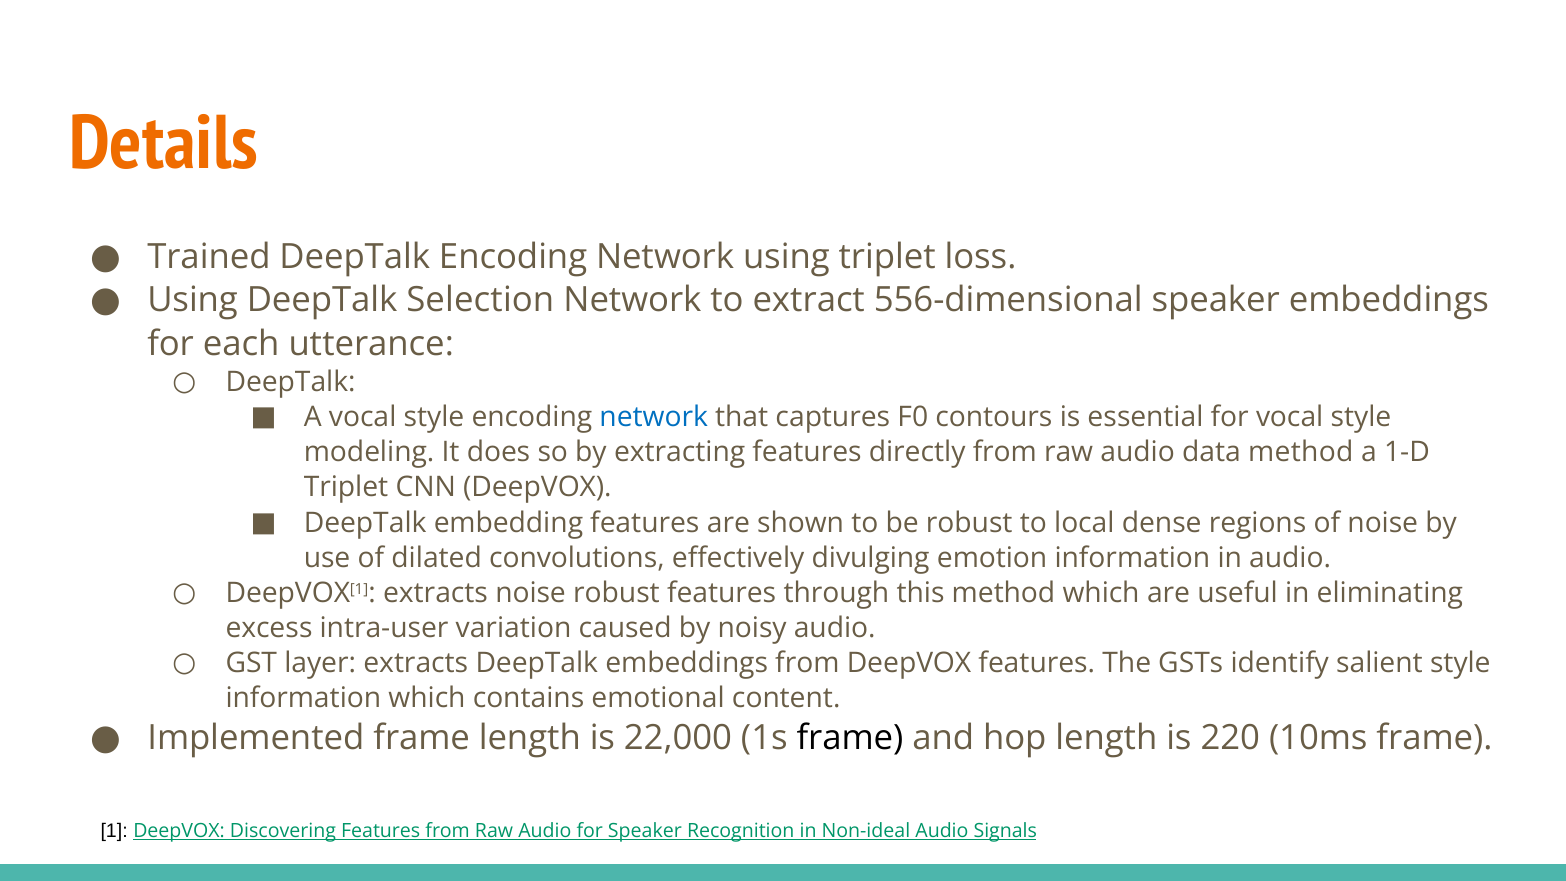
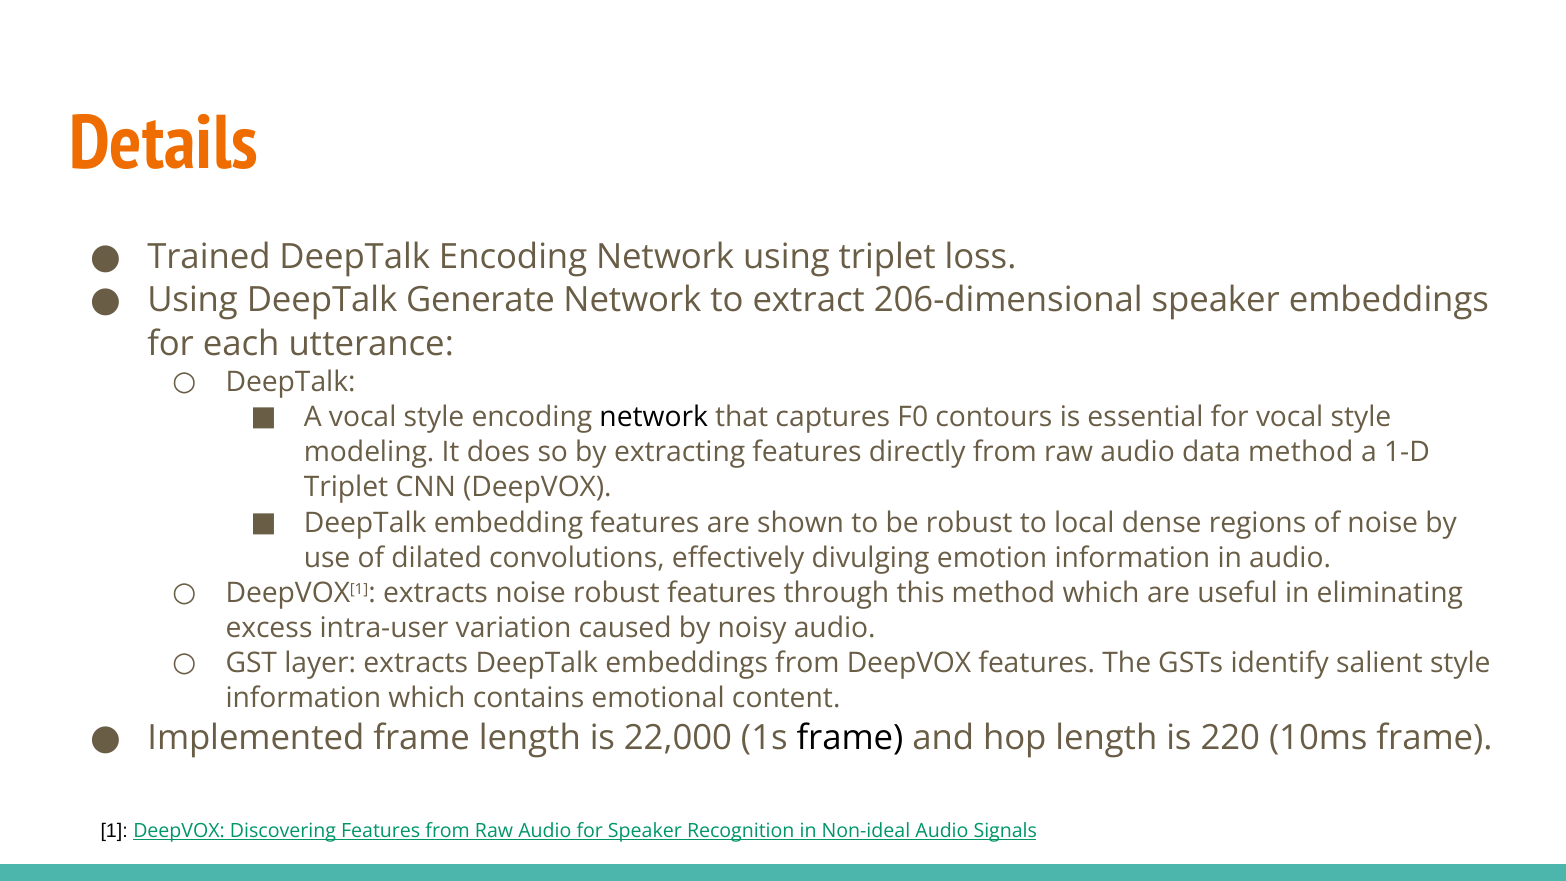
Selection: Selection -> Generate (481, 300)
556-dimensional: 556-dimensional -> 206-dimensional (1008, 300)
network colour: blue -> black (654, 417)
